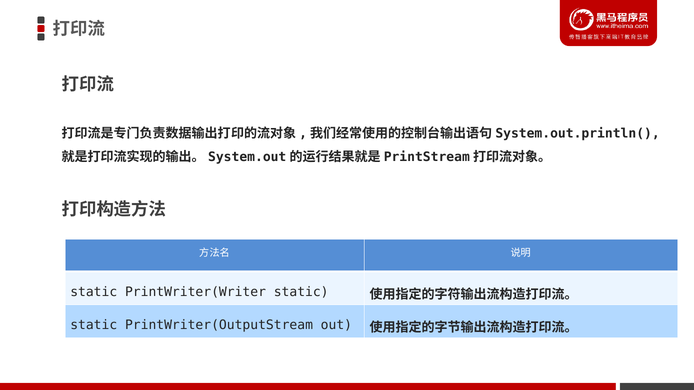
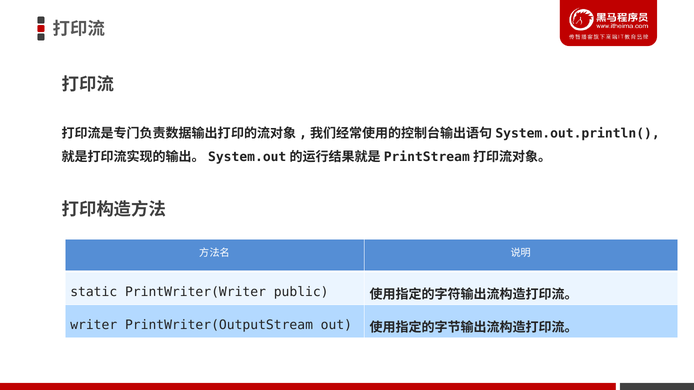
PrintWriter(Writer static: static -> public (301, 292)
static: static -> writer (94, 325)
